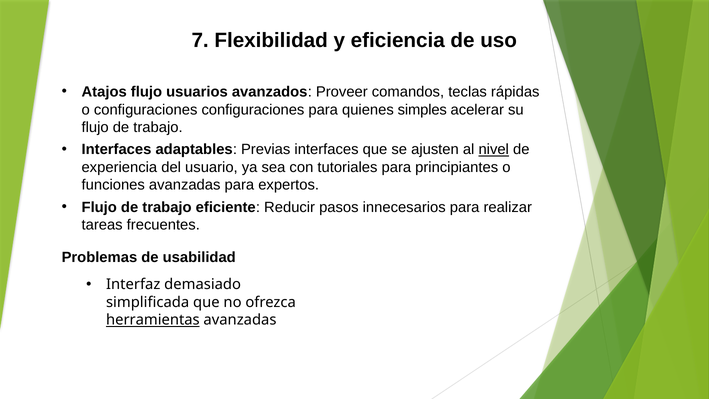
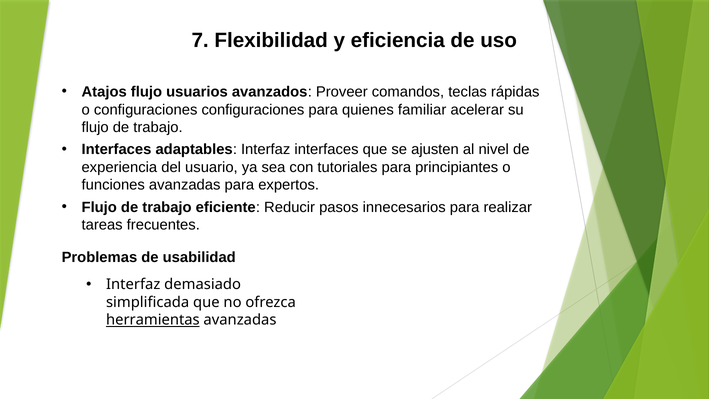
simples: simples -> familiar (422, 110)
adaptables Previas: Previas -> Interfaz (266, 149)
nivel underline: present -> none (494, 149)
